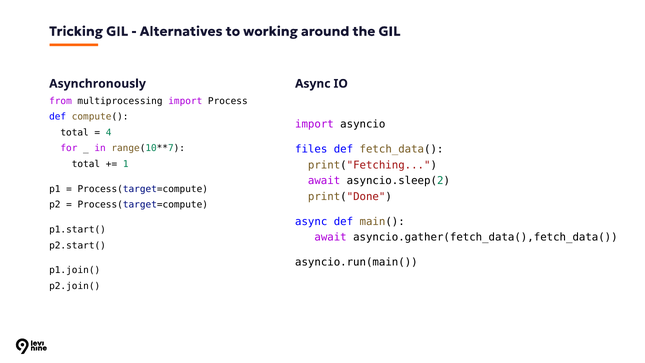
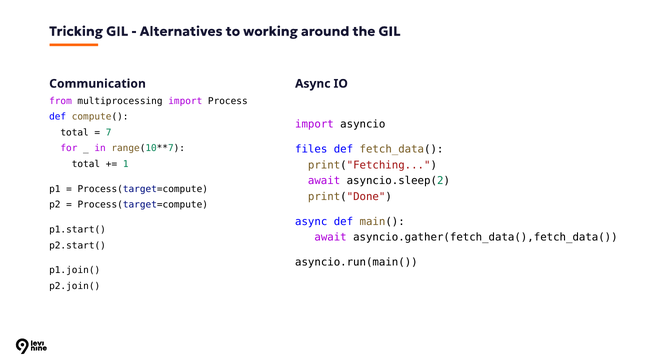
Asynchronously: Asynchronously -> Communication (98, 84)
4: 4 -> 7 (109, 132)
